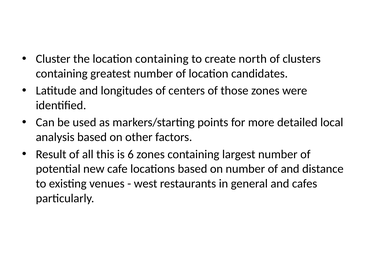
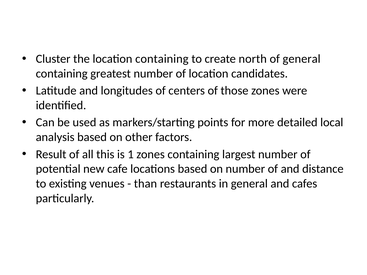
of clusters: clusters -> general (302, 59)
6: 6 -> 1 (131, 154)
west: west -> than (145, 184)
